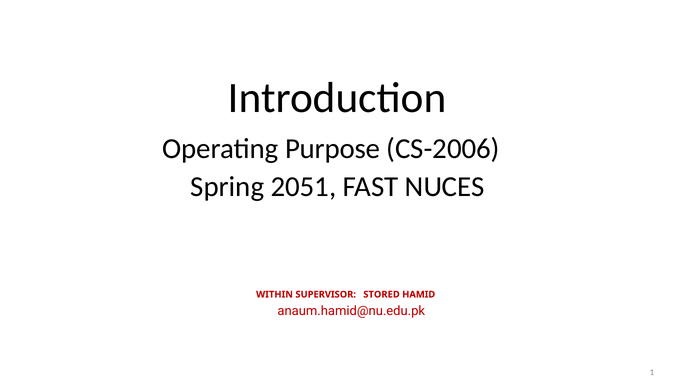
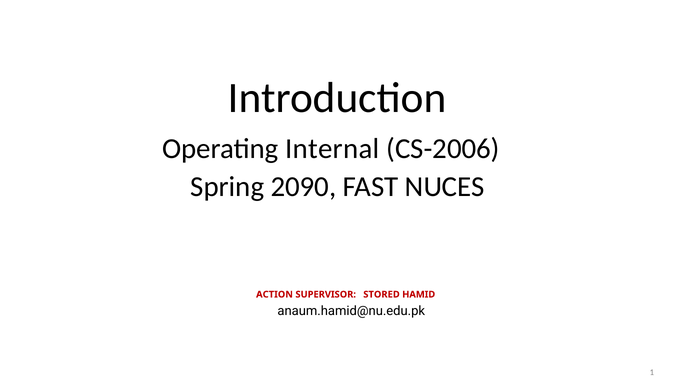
Purpose: Purpose -> Internal (332, 149)
2051: 2051 -> 2090 (303, 187)
WITHIN: WITHIN -> ACTION (275, 295)
anaum.hamid@nu.edu.pk colour: red -> black (351, 311)
